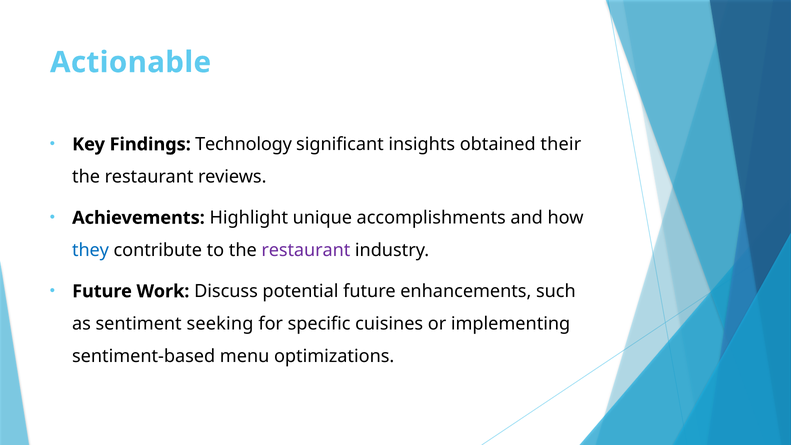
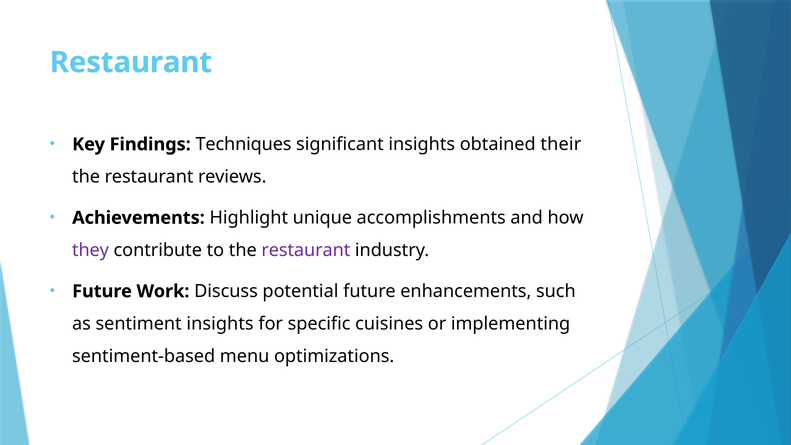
Actionable: Actionable -> Restaurant (131, 62)
Technology: Technology -> Techniques (244, 144)
they colour: blue -> purple (91, 250)
sentiment seeking: seeking -> insights (220, 324)
